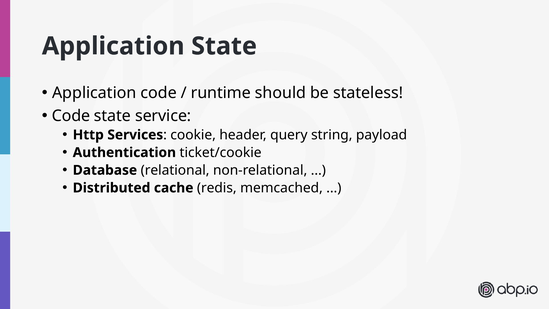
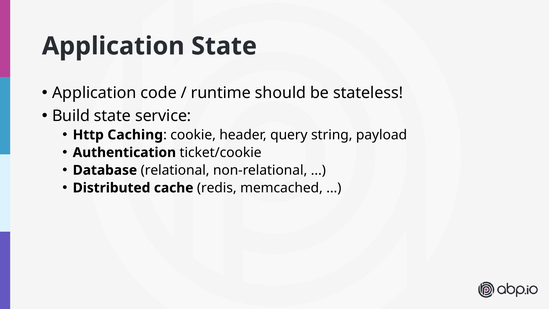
Code: Code -> Build (71, 116)
Services: Services -> Caching (135, 135)
